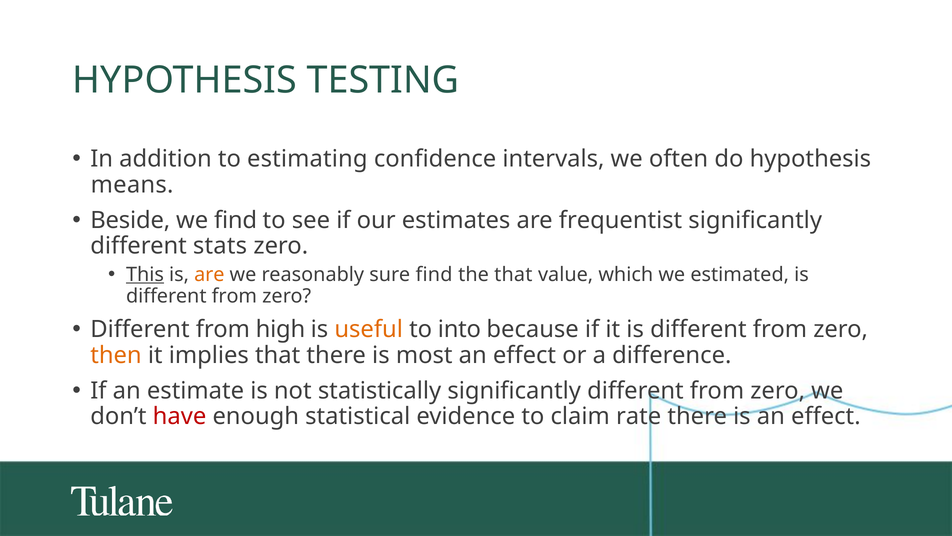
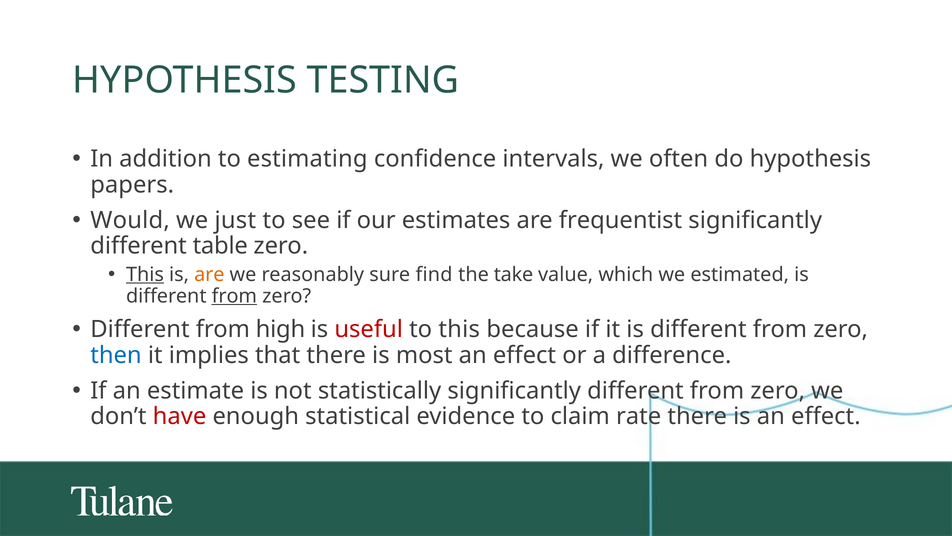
means: means -> papers (132, 184)
Beside: Beside -> Would (130, 220)
we find: find -> just (235, 220)
stats: stats -> table (220, 246)
the that: that -> take (514, 274)
from underline: none -> present (234, 296)
useful colour: orange -> red (369, 329)
to into: into -> this (459, 329)
then colour: orange -> blue (116, 355)
